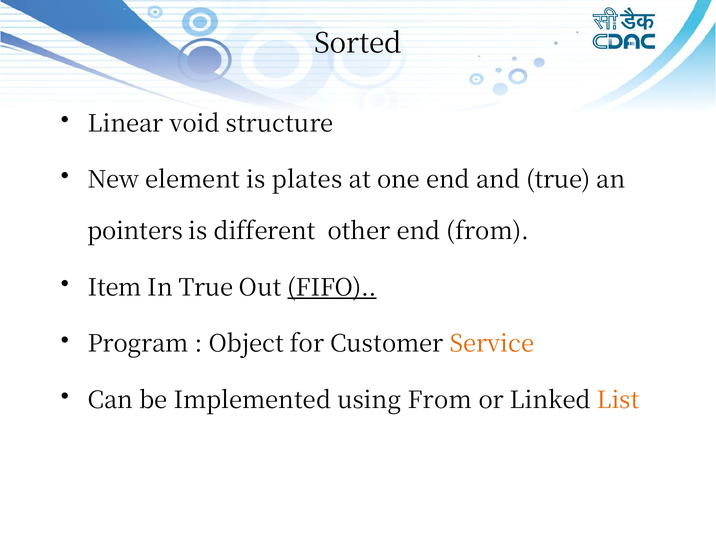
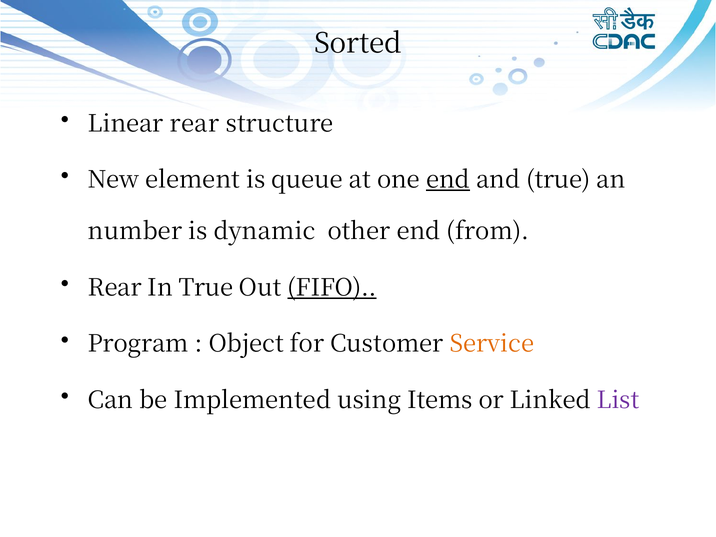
Linear void: void -> rear (194, 124)
plates: plates -> queue (307, 180)
end underline: none -> present (448, 180)
pointers: pointers -> number (135, 231)
different: different -> dynamic (265, 231)
Item: Item -> Rear (115, 288)
using From: From -> Items (440, 400)
List colour: orange -> purple (618, 400)
